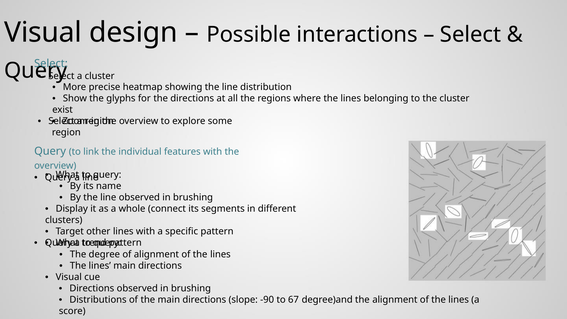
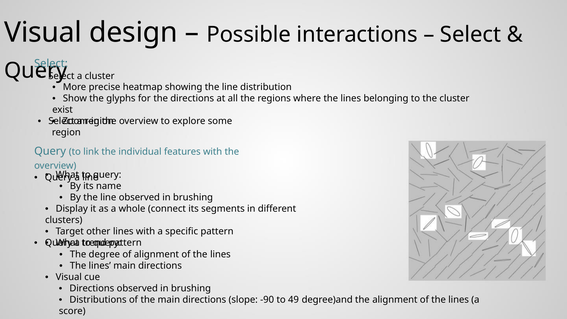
67: 67 -> 49 (293, 300)
